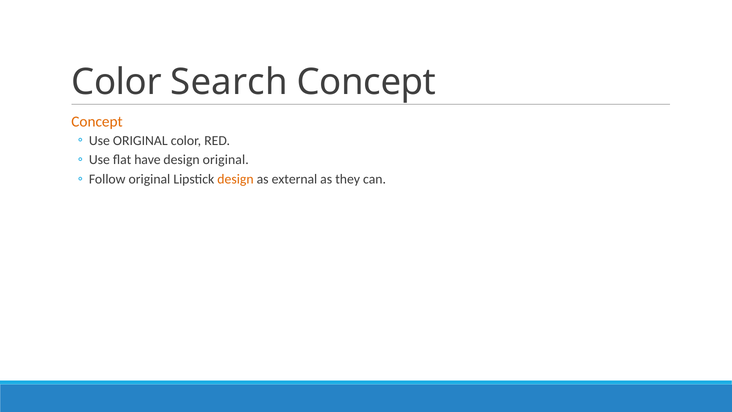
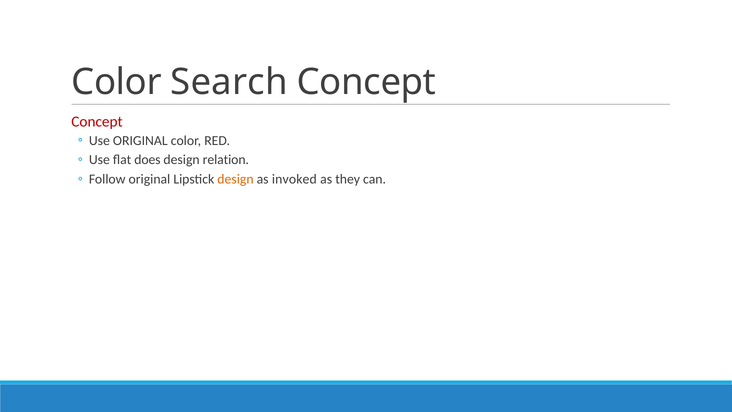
Concept colour: orange -> red (97, 122)
have: have -> does (147, 160)
design original: original -> relation (226, 160)
external: external -> invoked (294, 179)
